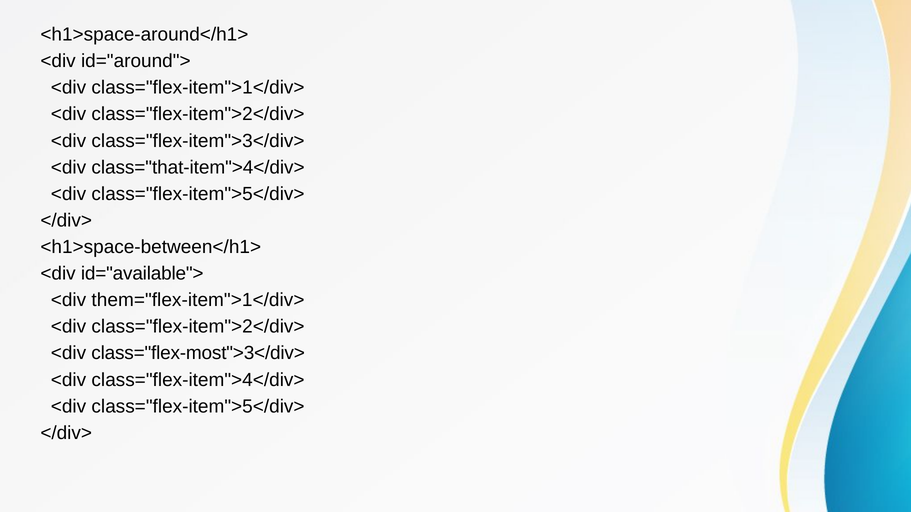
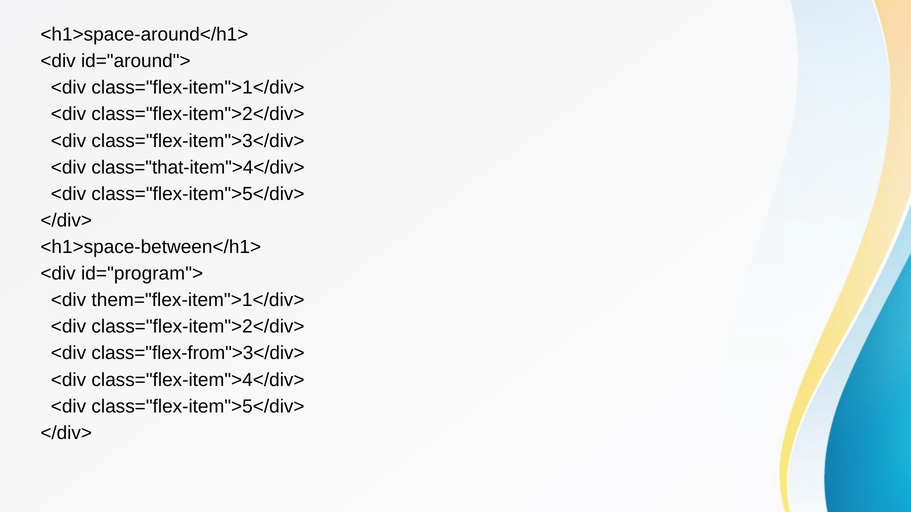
id="available">: id="available"> -> id="program"> (142, 274)
class="flex-most">3</div>: class="flex-most">3</div> -> class="flex-from">3</div> (198, 354)
